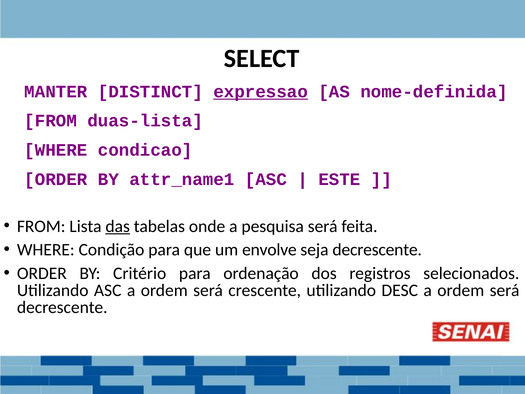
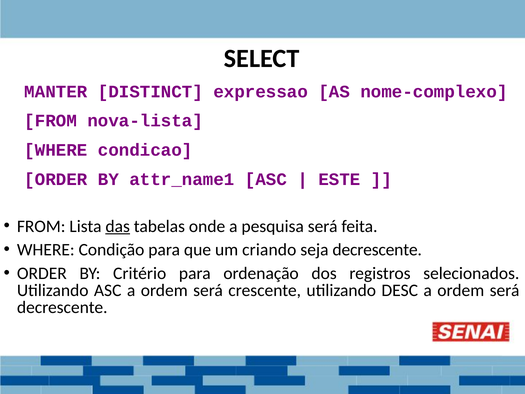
expressao underline: present -> none (261, 92)
nome-definida: nome-definida -> nome-complexo (434, 92)
duas-lista: duas-lista -> nova-lista (145, 121)
envolve: envolve -> criando (269, 250)
